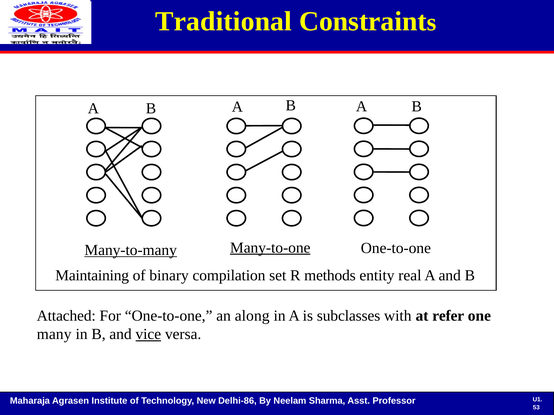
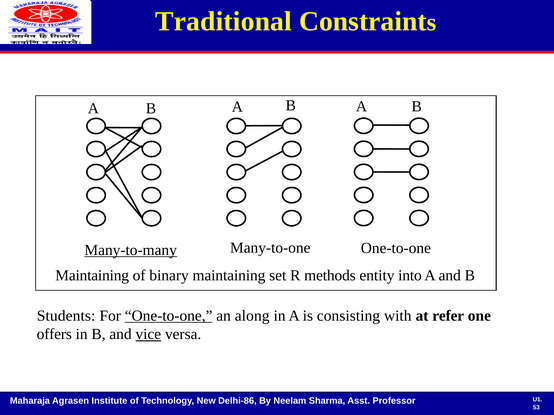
Many-to-one underline: present -> none (270, 248)
binary compilation: compilation -> maintaining (229, 276)
real: real -> into (410, 276)
Attached: Attached -> Students (66, 316)
One-to-one underline: none -> present (169, 316)
subclasses: subclasses -> consisting (348, 316)
many: many -> offers (54, 335)
